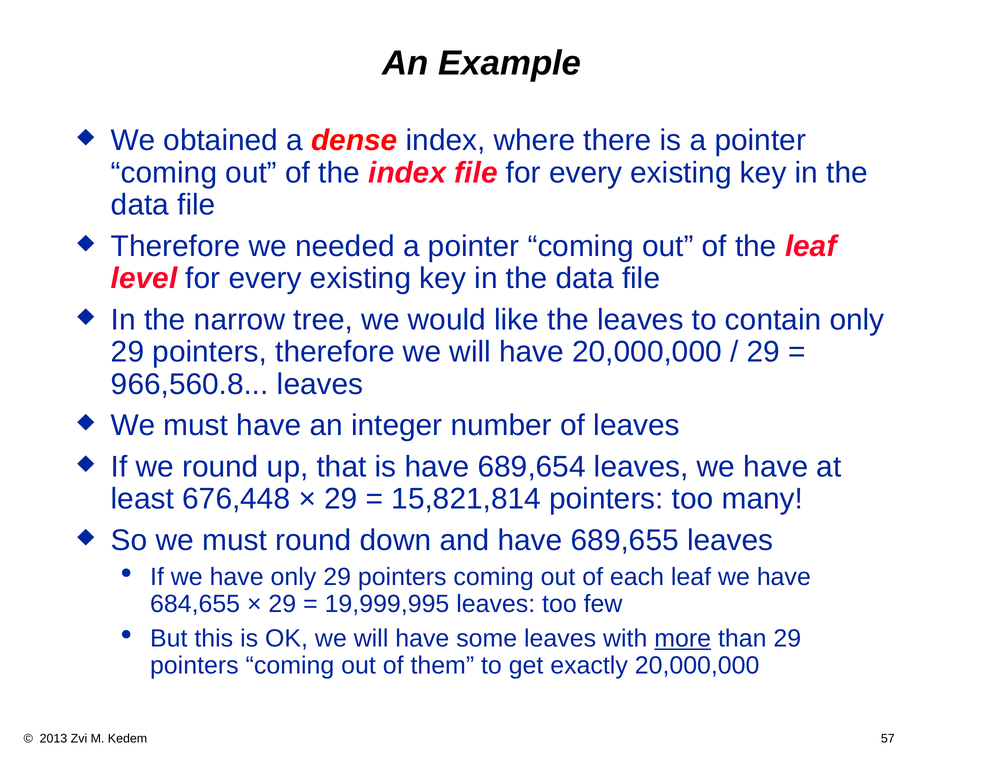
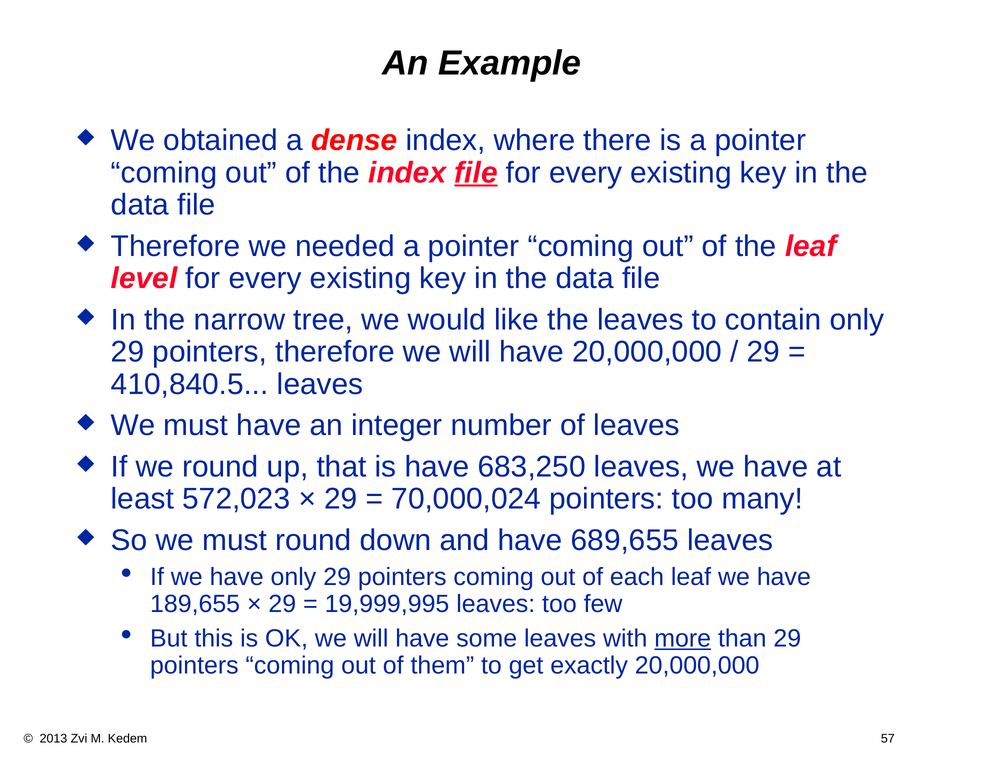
file underline: none -> present (476, 173)
966,560.8: 966,560.8 -> 410,840.5 (190, 384)
689,654: 689,654 -> 683,250 (532, 467)
676,448: 676,448 -> 572,023 (236, 499)
15,821,814: 15,821,814 -> 70,000,024 (466, 499)
684,655: 684,655 -> 189,655 (195, 604)
